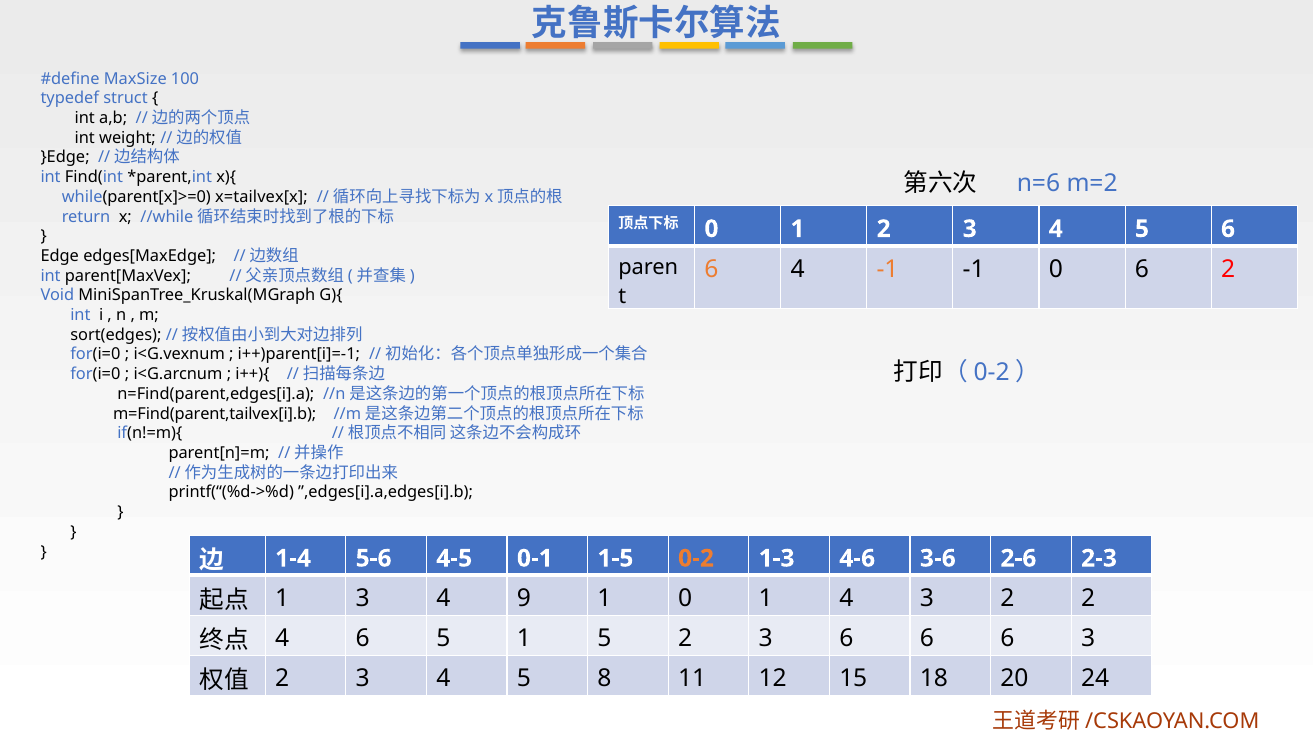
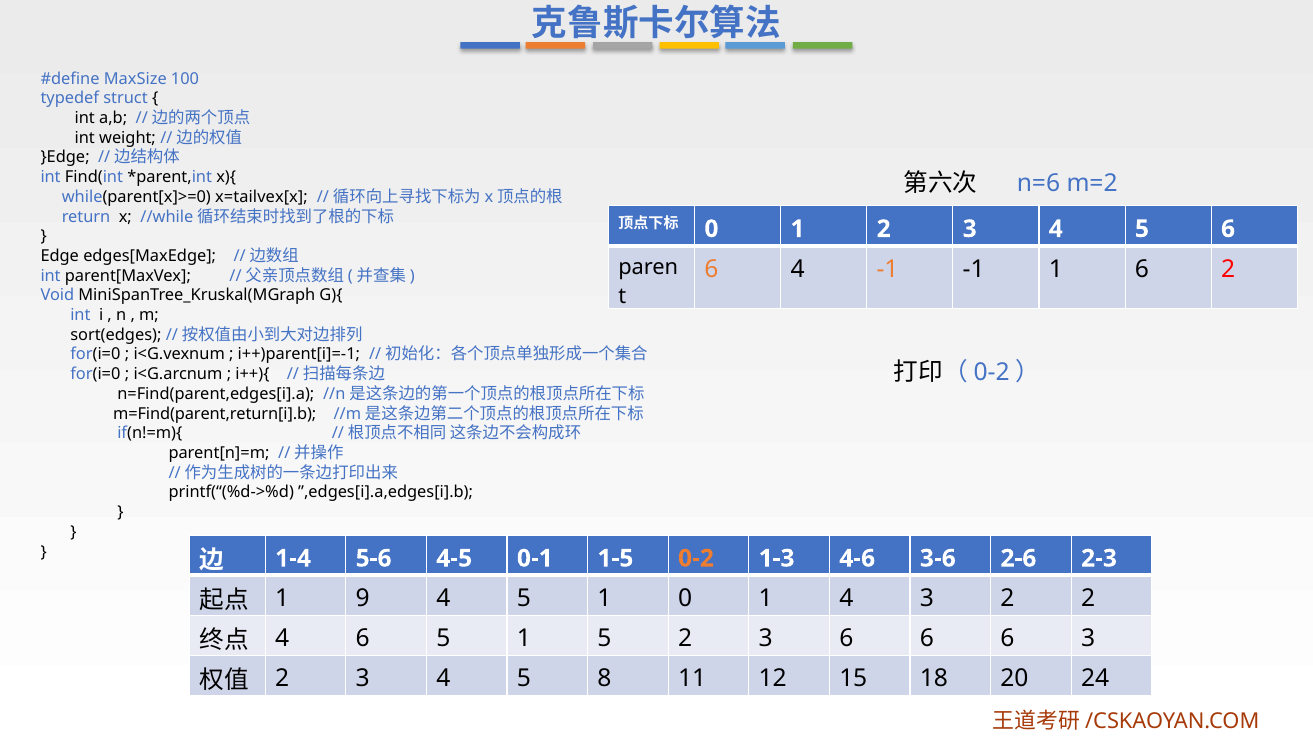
-1 0: 0 -> 1 (1056, 269)
m=Find(parent,tailvex[i].b: m=Find(parent,tailvex[i].b -> m=Find(parent,return[i].b (215, 413)
1 3: 3 -> 9 (363, 598)
9: 9 -> 5 (524, 598)
